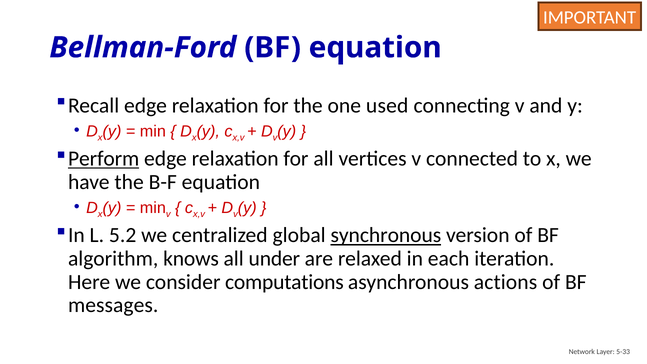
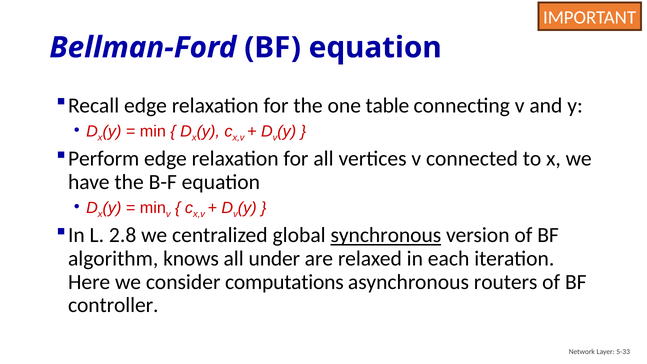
used: used -> table (387, 105)
Perform underline: present -> none (104, 159)
5.2: 5.2 -> 2.8 (123, 235)
actions: actions -> routers (506, 282)
messages: messages -> controller (113, 305)
